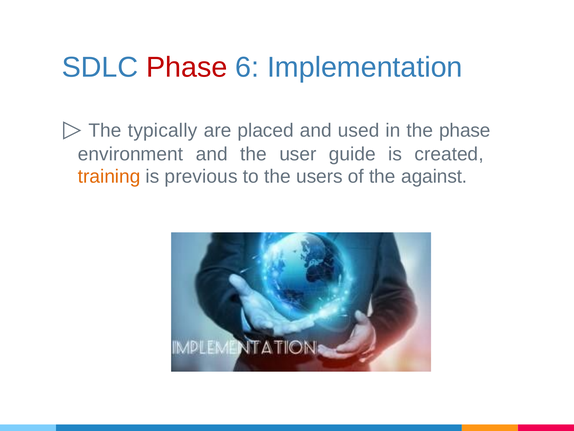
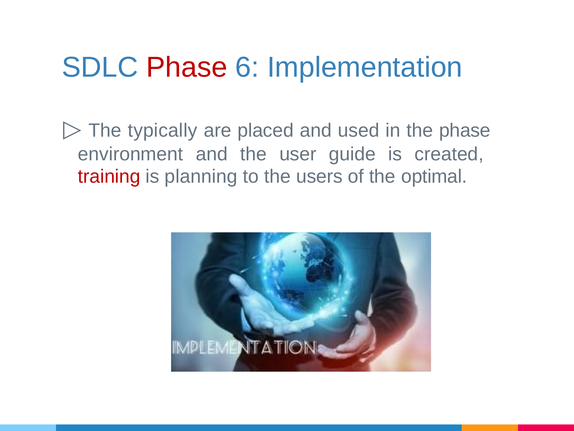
training colour: orange -> red (109, 176)
previous: previous -> planning (201, 176)
against: against -> optimal (434, 176)
